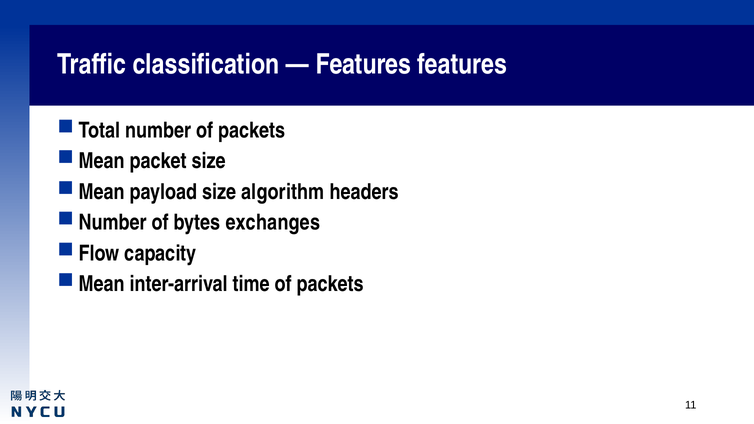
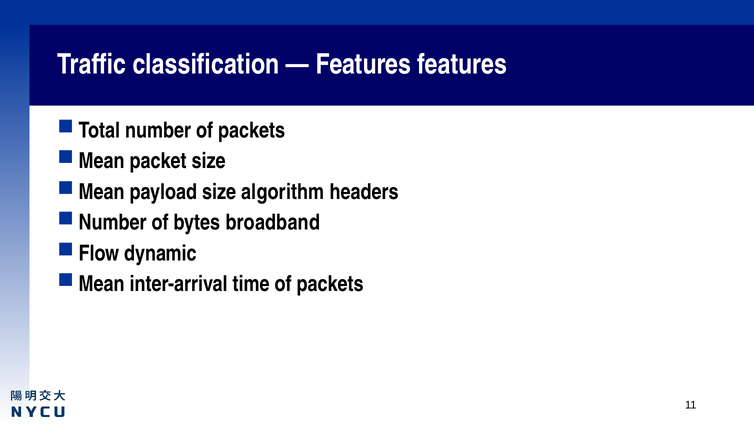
exchanges: exchanges -> broadband (273, 223)
capacity: capacity -> dynamic (161, 253)
